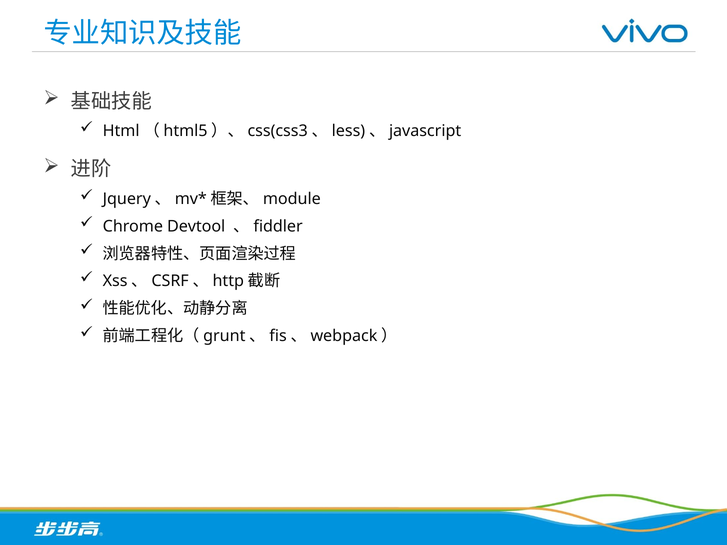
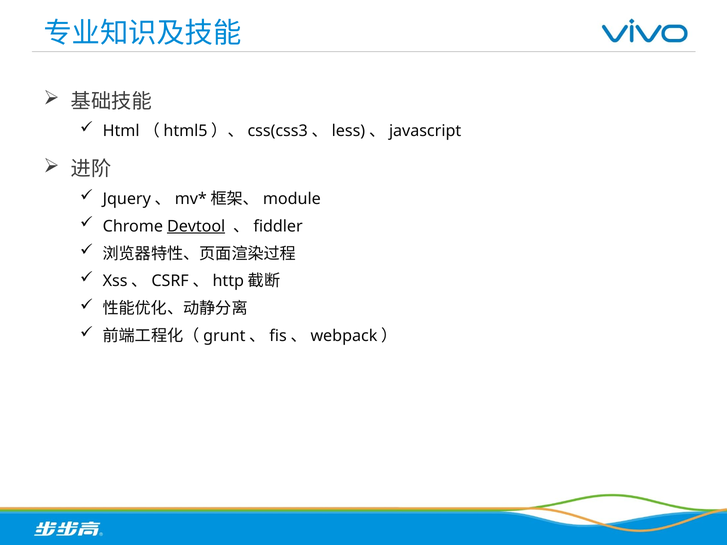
Devtool underline: none -> present (196, 226)
